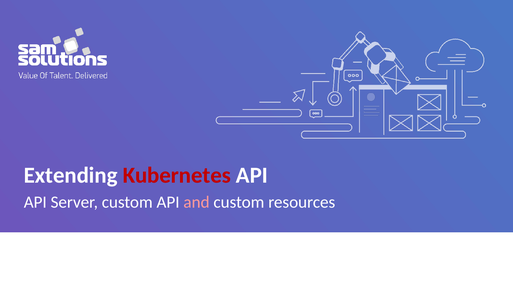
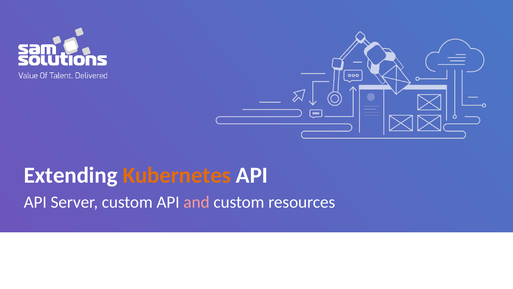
Kubernetes colour: red -> orange (177, 175)
